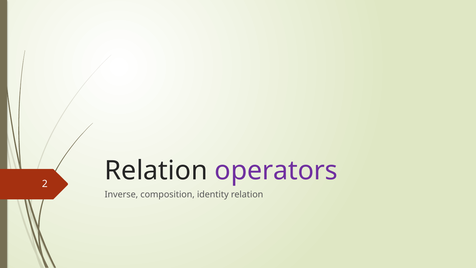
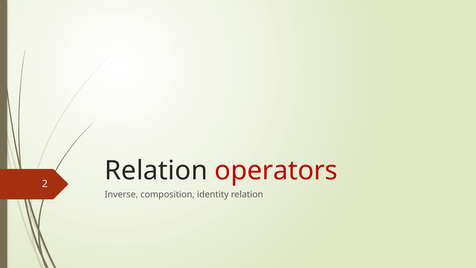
operators colour: purple -> red (276, 171)
